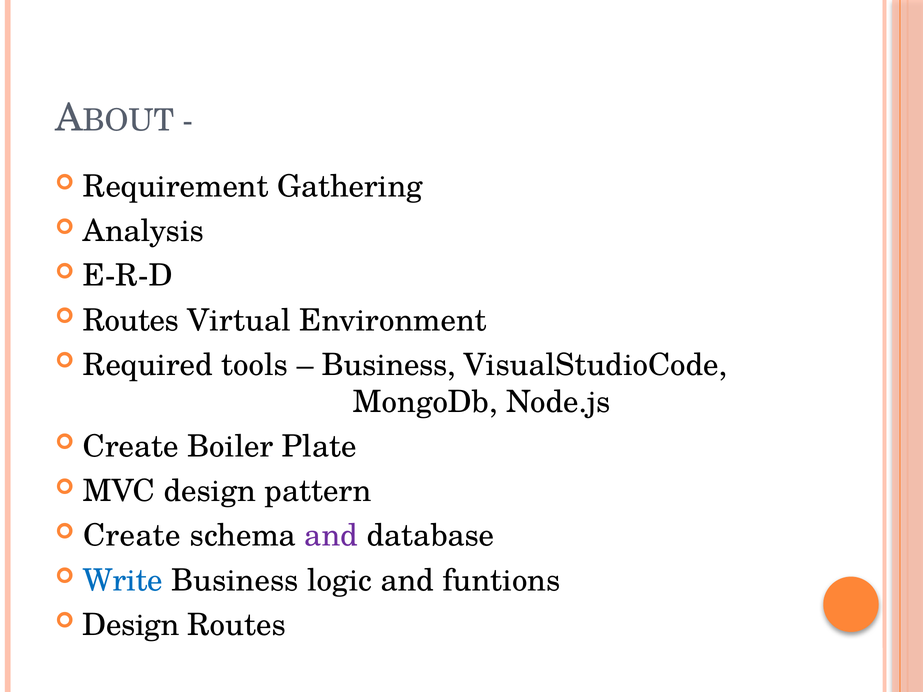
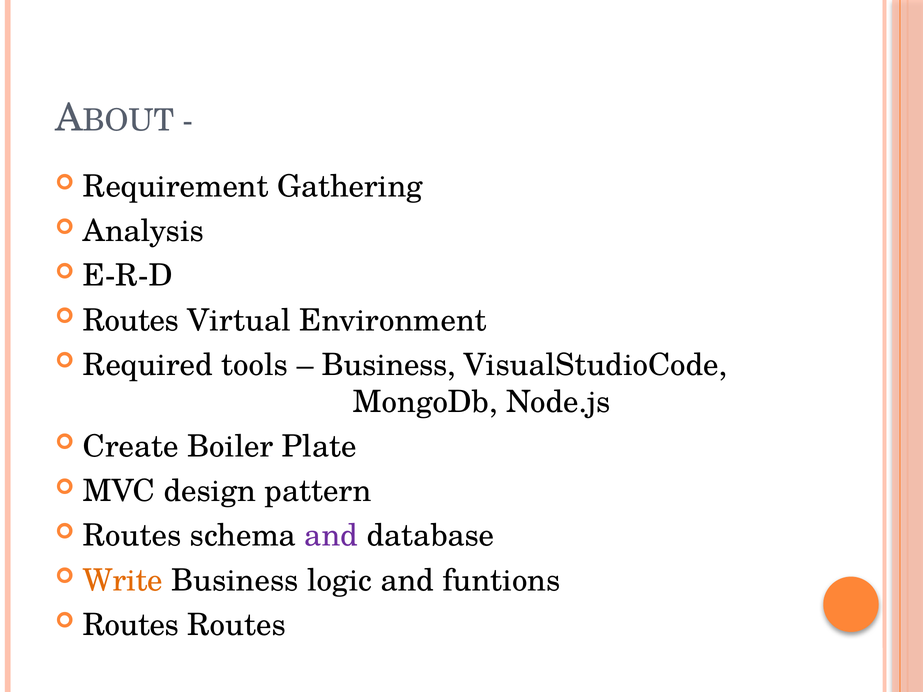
Create: Create -> Routes (132, 536)
Write colour: blue -> orange (123, 581)
Design: Design -> Routes (131, 625)
